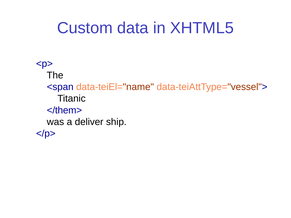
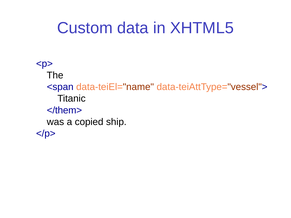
deliver: deliver -> copied (89, 122)
